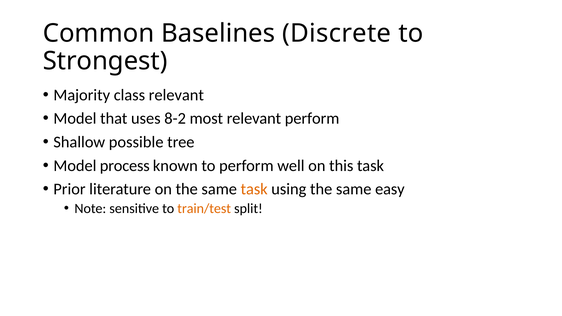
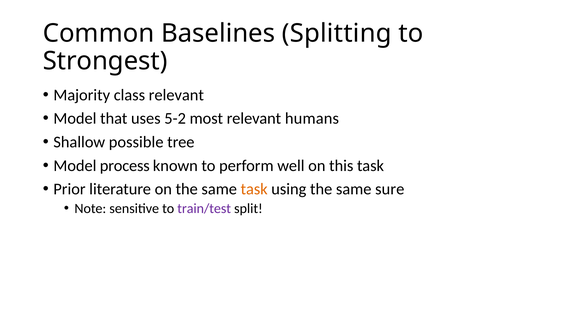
Discrete: Discrete -> Splitting (337, 33)
8-2: 8-2 -> 5-2 (175, 119)
relevant perform: perform -> humans (312, 119)
easy: easy -> sure (390, 189)
train/test colour: orange -> purple (204, 209)
